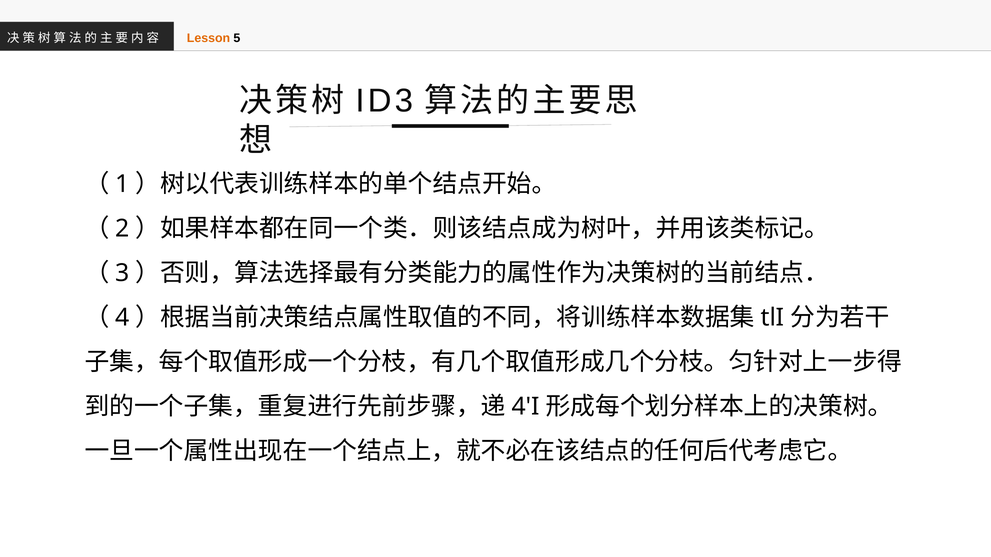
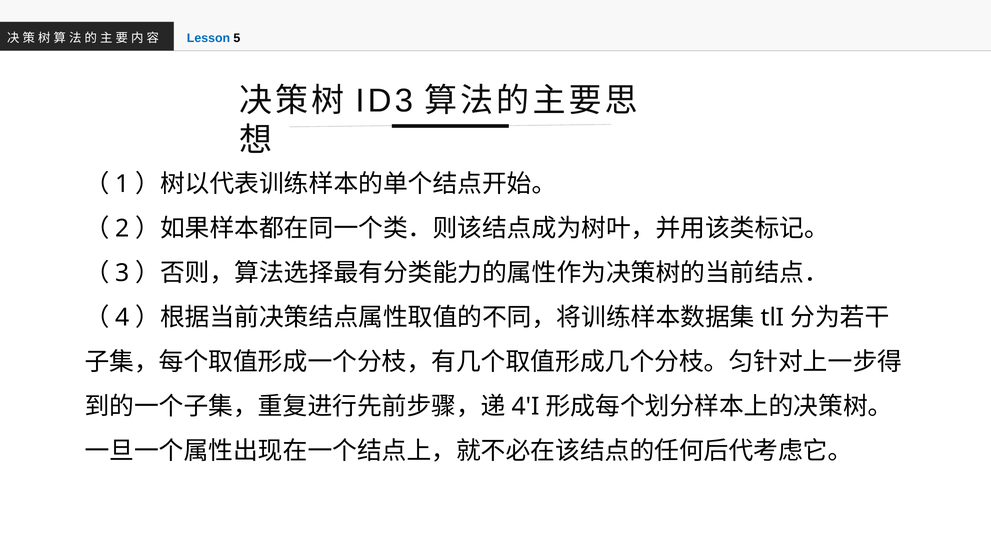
Lesson colour: orange -> blue (208, 38)
